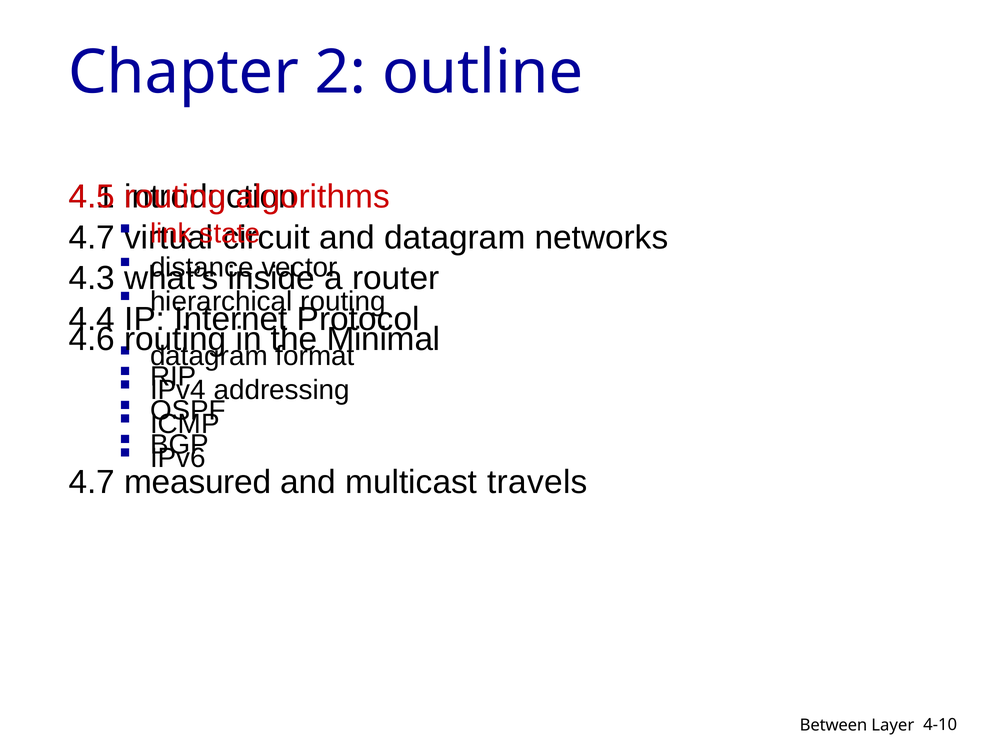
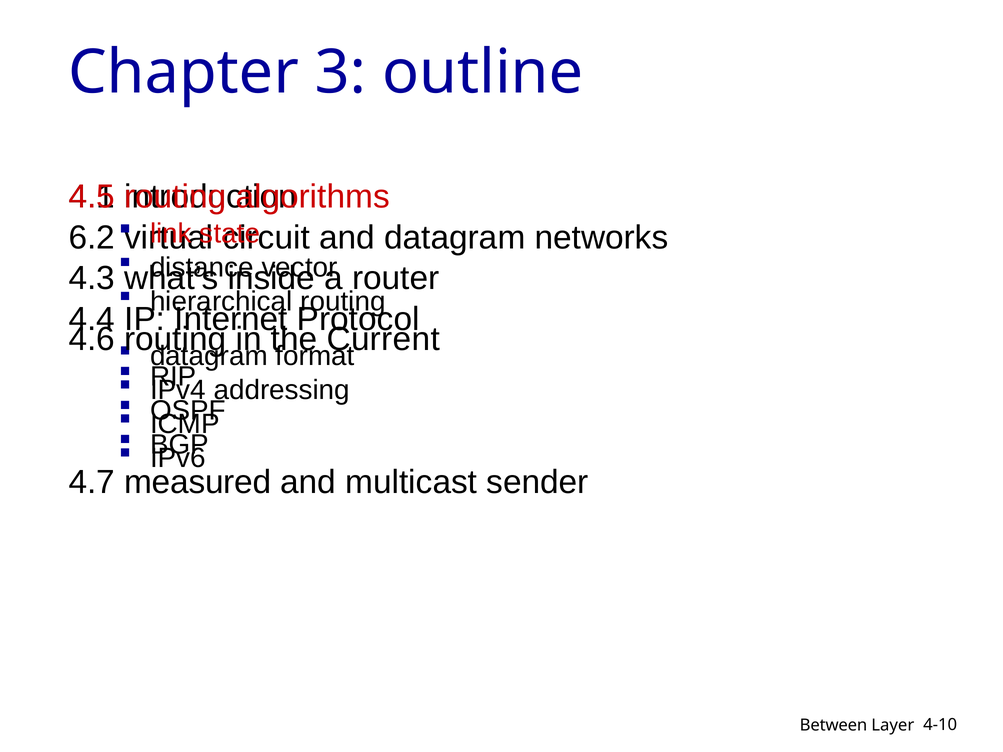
2: 2 -> 3 (340, 73)
4.7: 4.7 -> 6.2 (92, 238)
Minimal: Minimal -> Current (383, 340)
travels: travels -> sender (537, 482)
